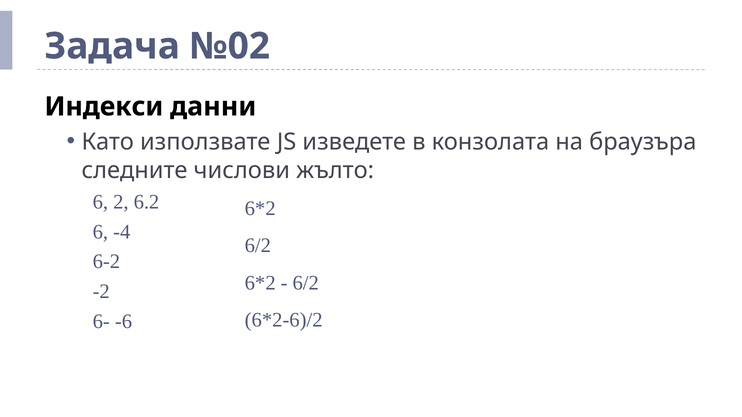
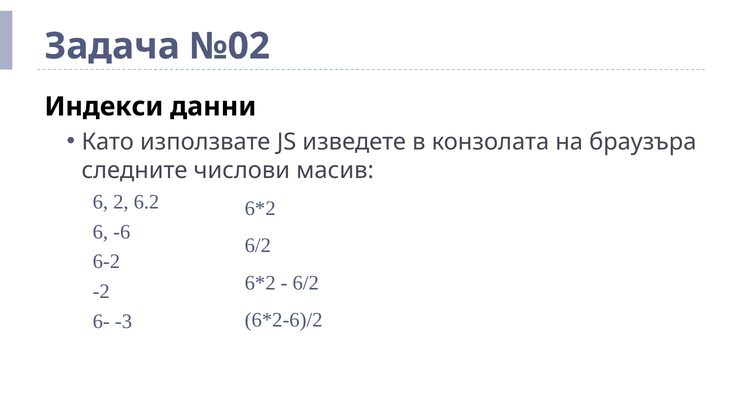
жълто: жълто -> масив (335, 170)
-4: -4 -> -6 (122, 232)
-6: -6 -> -3 (123, 322)
